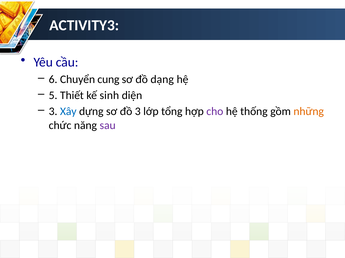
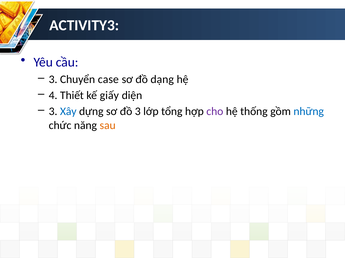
6: 6 -> 3 (53, 80)
cung: cung -> case (108, 80)
5: 5 -> 4 (53, 96)
sinh: sinh -> giấy (109, 96)
những colour: orange -> blue (309, 112)
sau colour: purple -> orange (108, 126)
